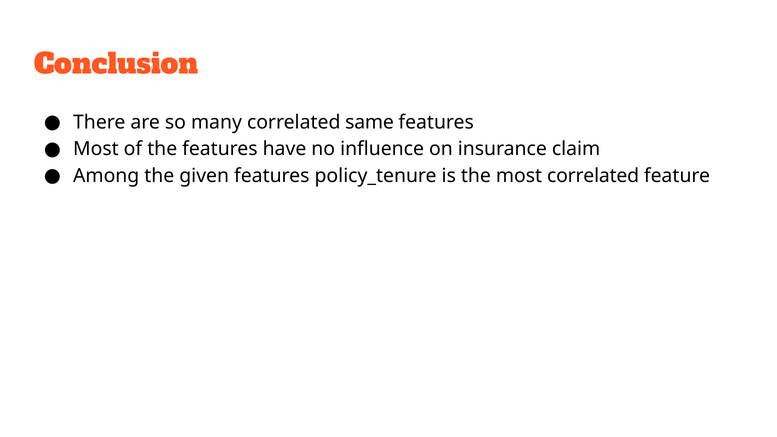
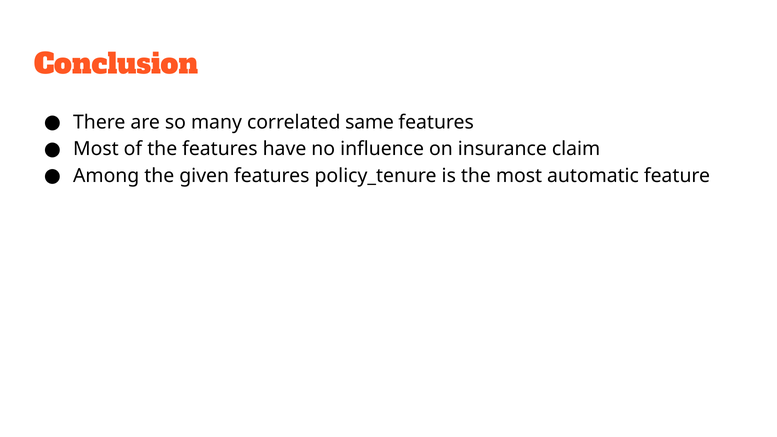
most correlated: correlated -> automatic (593, 176)
